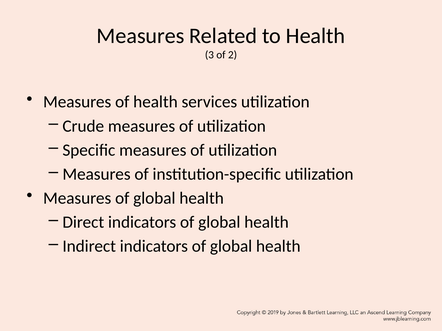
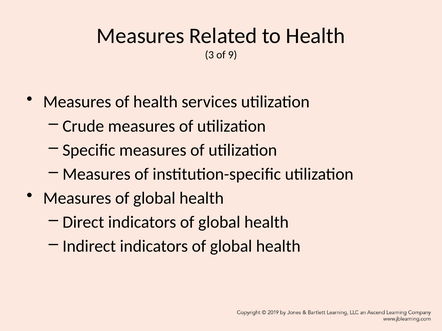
2: 2 -> 9 (233, 55)
